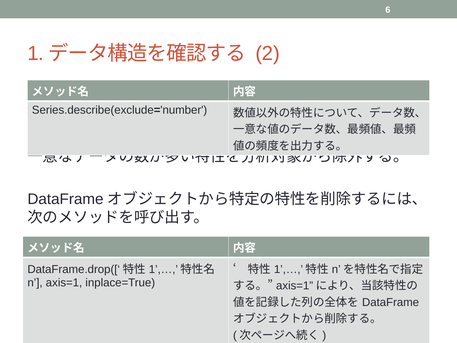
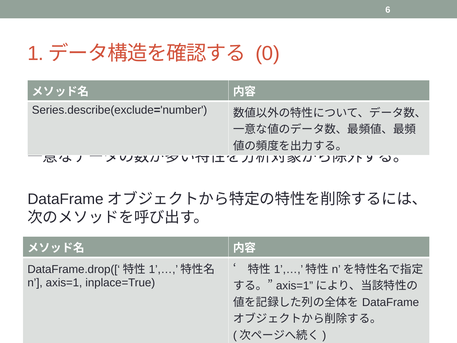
2: 2 -> 0 (268, 54)
